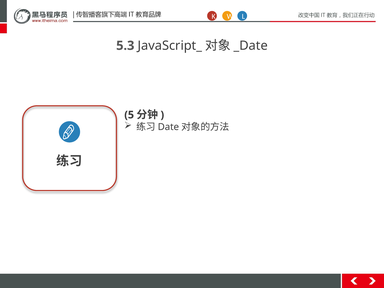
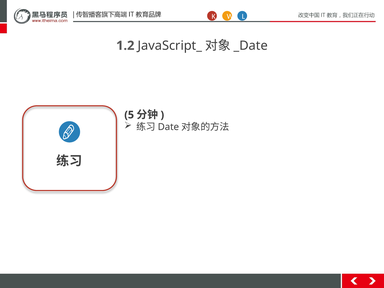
5.3: 5.3 -> 1.2 (125, 46)
